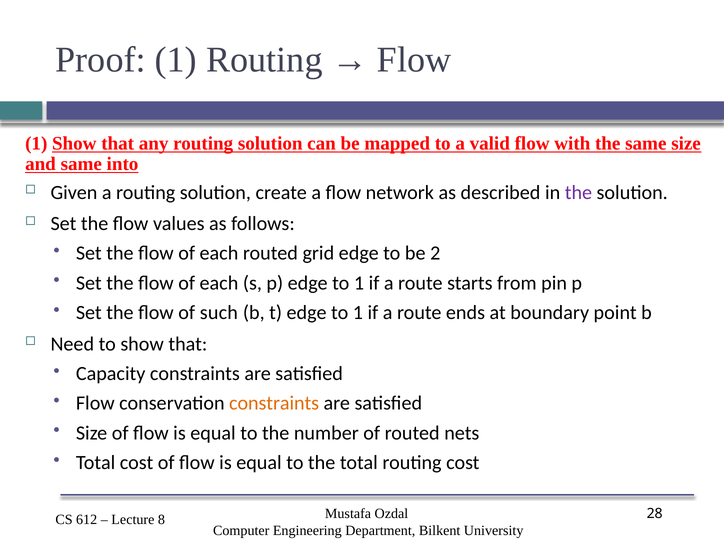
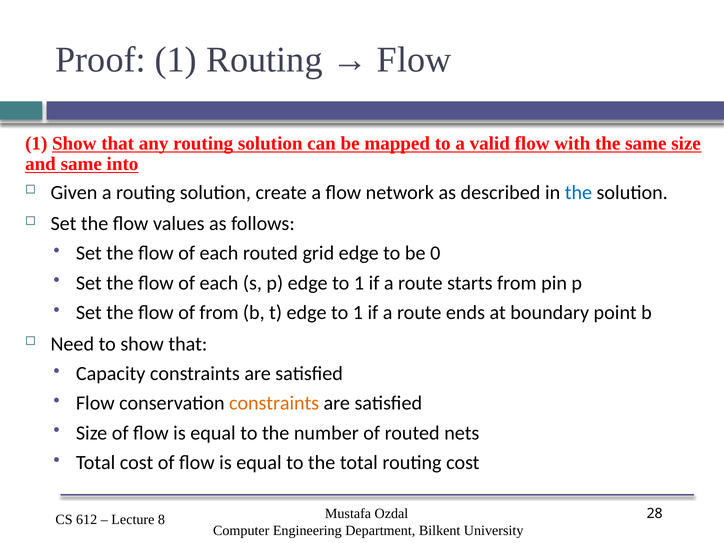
the colour: purple -> blue (578, 192)
2: 2 -> 0 (435, 253)
of such: such -> from (219, 313)
